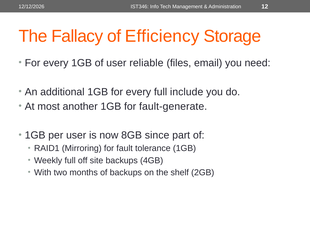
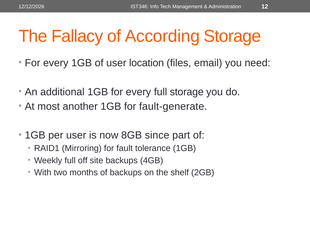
Efficiency: Efficiency -> According (162, 36)
reliable: reliable -> location (147, 63)
full include: include -> storage (187, 92)
